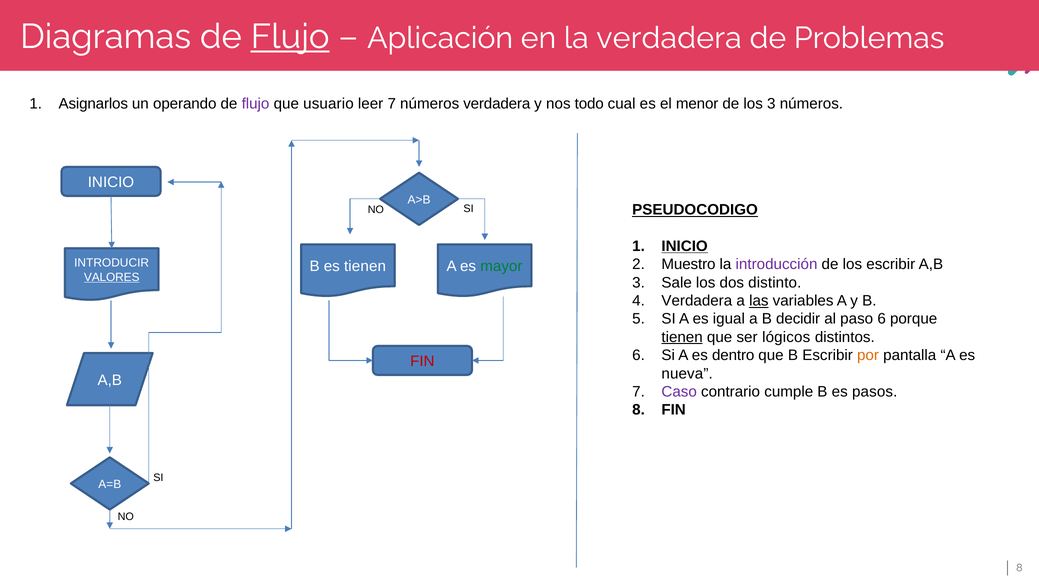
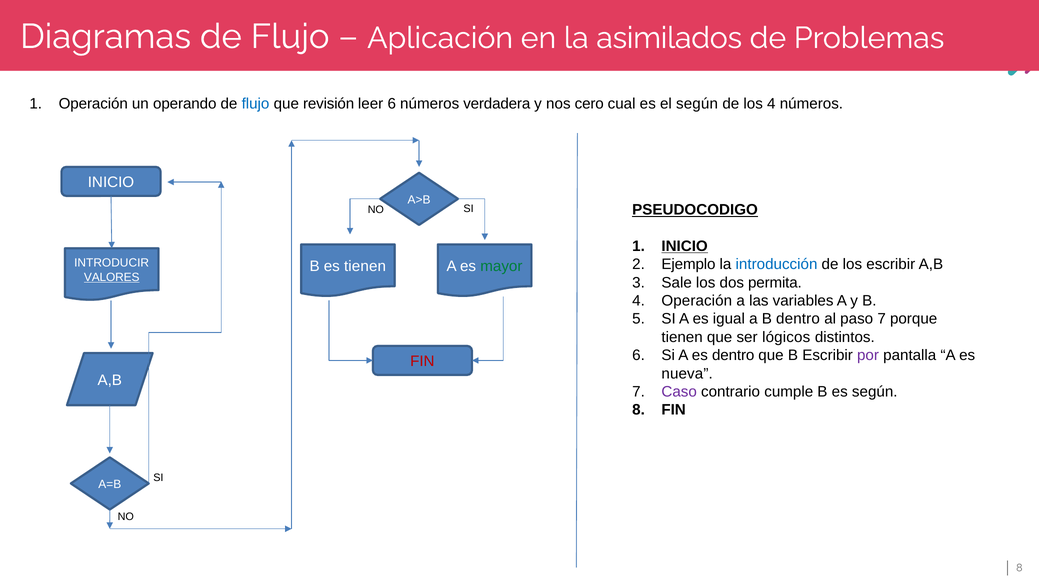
Flujo underline: present -> none (290, 37)
la verdadera: verdadera -> asimilados (669, 38)
Asignarlos: Asignarlos -> Operación (93, 104)
flujo colour: purple -> blue (256, 104)
usuario: usuario -> revisión (329, 104)
leer 7: 7 -> 6 (392, 104)
todo: todo -> cero (589, 104)
el menor: menor -> según (697, 104)
los 3: 3 -> 4 (771, 104)
Muestro: Muestro -> Ejemplo (688, 265)
introducción colour: purple -> blue (777, 265)
distinto: distinto -> permita (775, 283)
Verdadera: Verdadera -> Operación (697, 301)
las underline: present -> none (759, 301)
B decidir: decidir -> dentro (798, 319)
paso 6: 6 -> 7 (882, 319)
tienen underline: present -> none (682, 337)
por colour: orange -> purple (868, 356)
es pasos: pasos -> según (875, 392)
